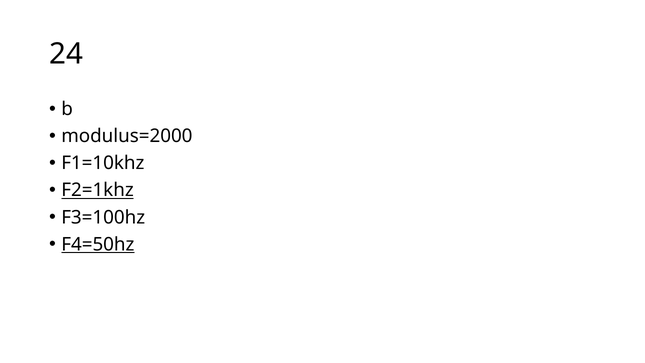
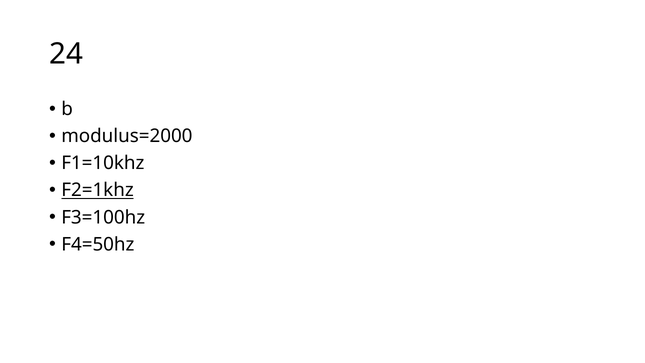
F4=50hz underline: present -> none (98, 244)
